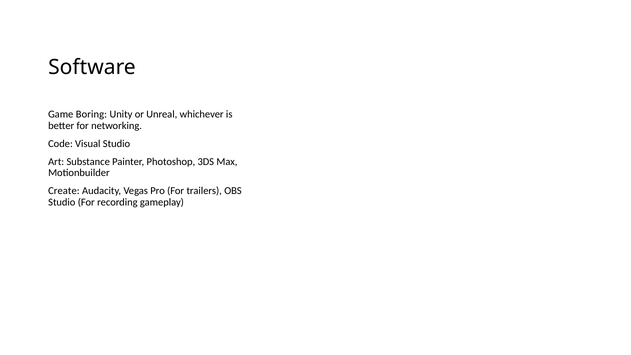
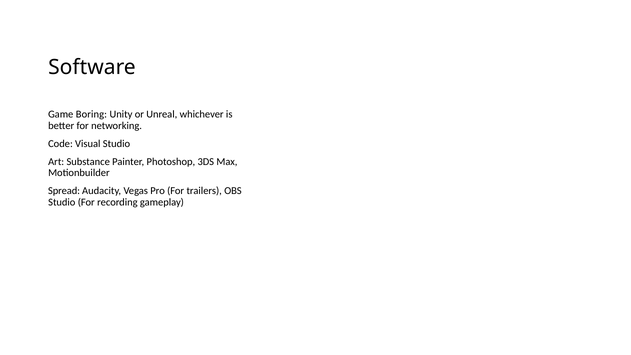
Create: Create -> Spread (64, 191)
